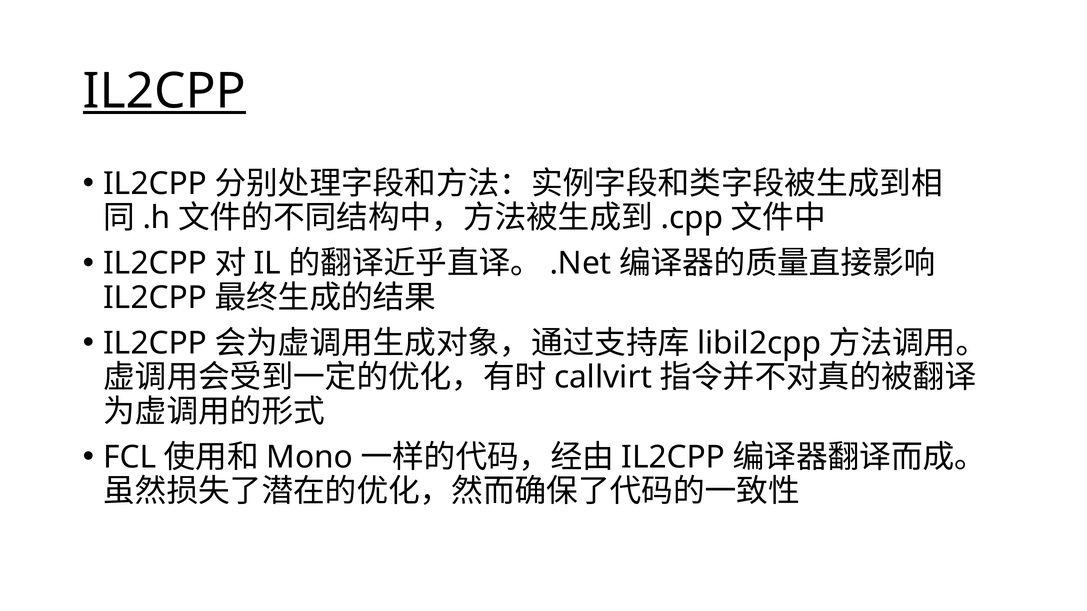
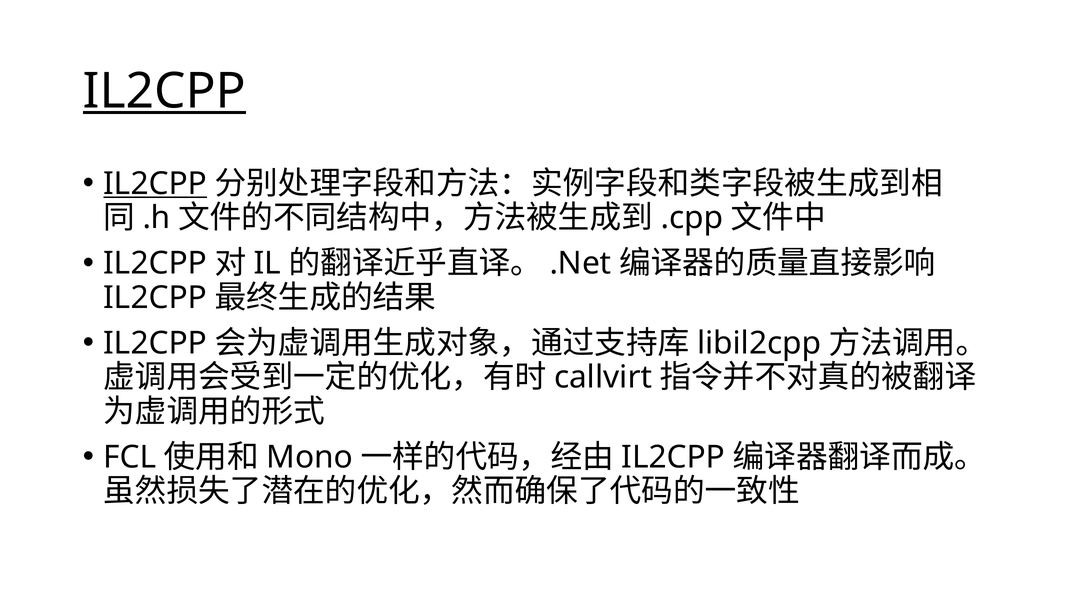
IL2CPP underline: none -> present (155, 184)
